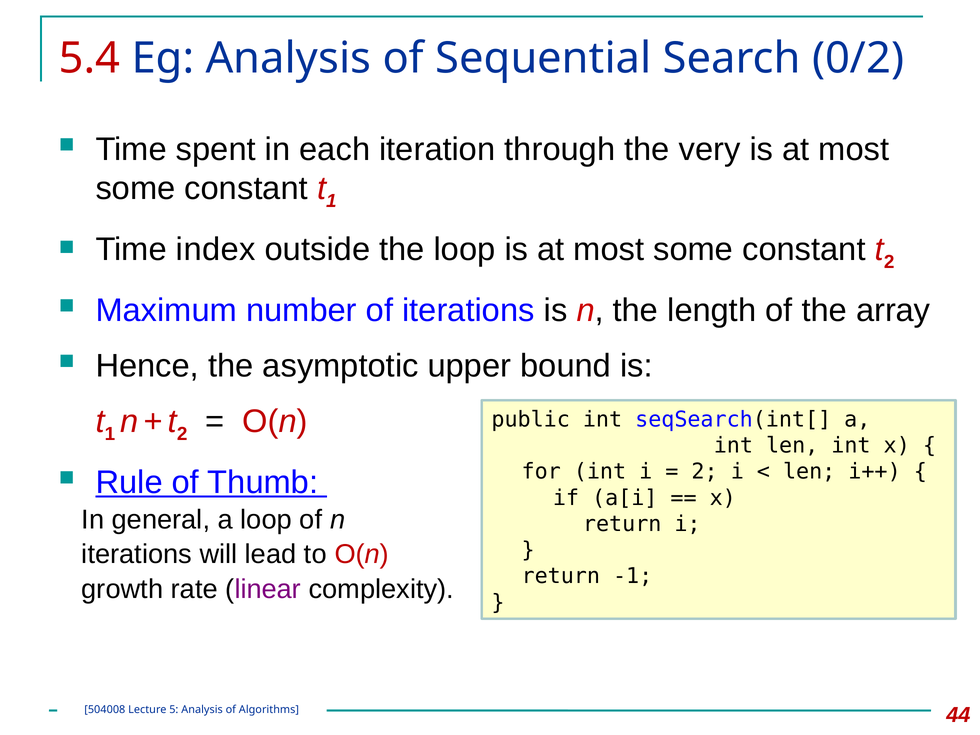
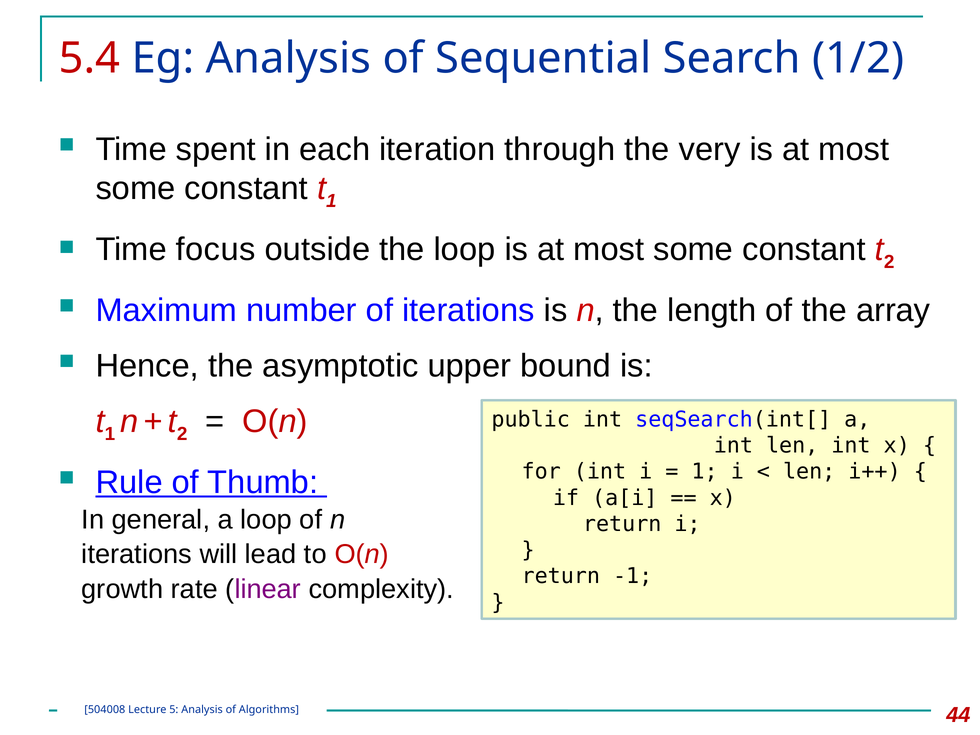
0/2: 0/2 -> 1/2 (858, 59)
index: index -> focus (216, 249)
2: 2 -> 1 (705, 472)
